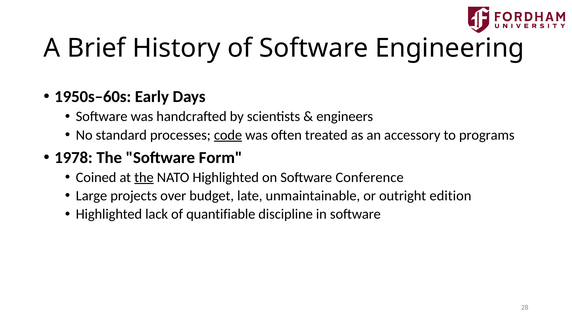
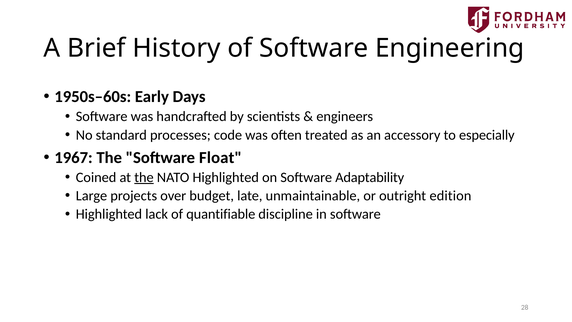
code underline: present -> none (228, 135)
programs: programs -> especially (487, 135)
1978: 1978 -> 1967 (74, 158)
Form: Form -> Float (220, 158)
Conference: Conference -> Adaptability (370, 177)
